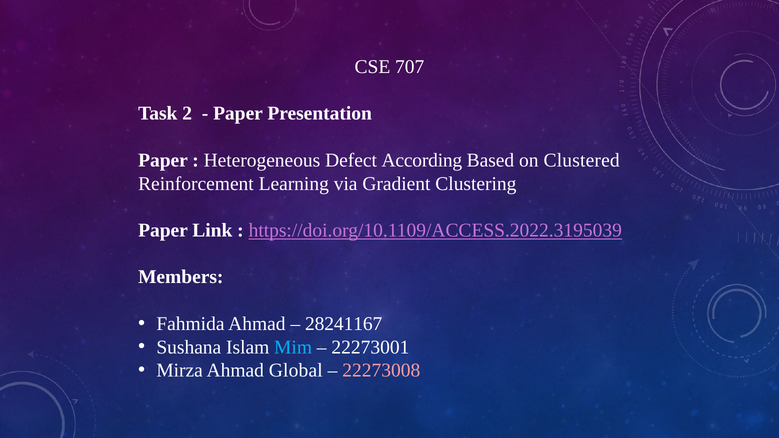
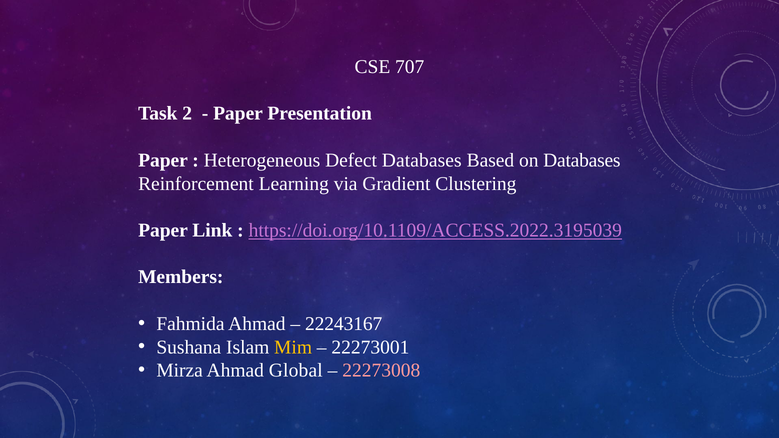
Defect According: According -> Databases (422, 160)
on Clustered: Clustered -> Databases (582, 160)
28241167: 28241167 -> 22243167 (344, 324)
Mim colour: light blue -> yellow (293, 347)
